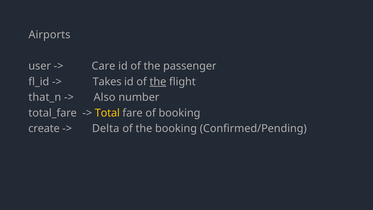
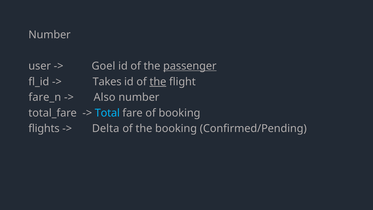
Airports: Airports -> Number (50, 35)
Care: Care -> Goel (103, 66)
passenger underline: none -> present (190, 66)
that_n: that_n -> fare_n (45, 97)
Total colour: yellow -> light blue (107, 113)
create: create -> flights (44, 128)
